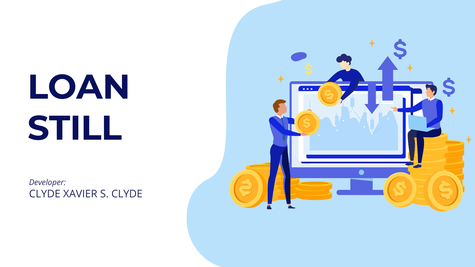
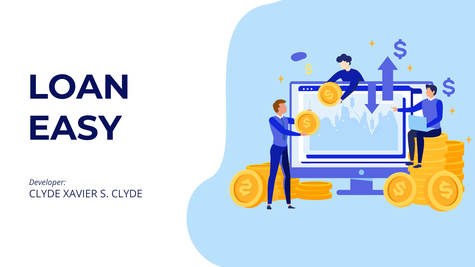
STILL: STILL -> EASY (75, 129)
